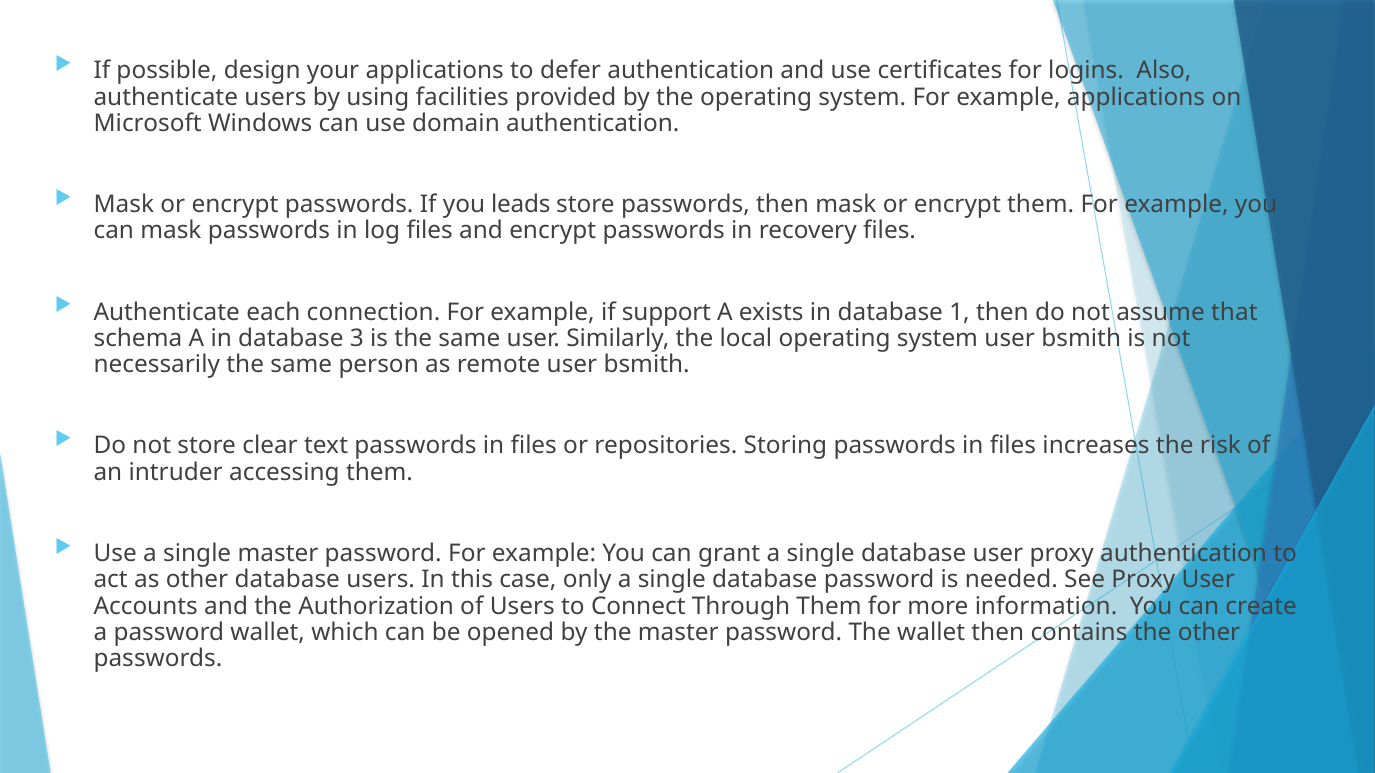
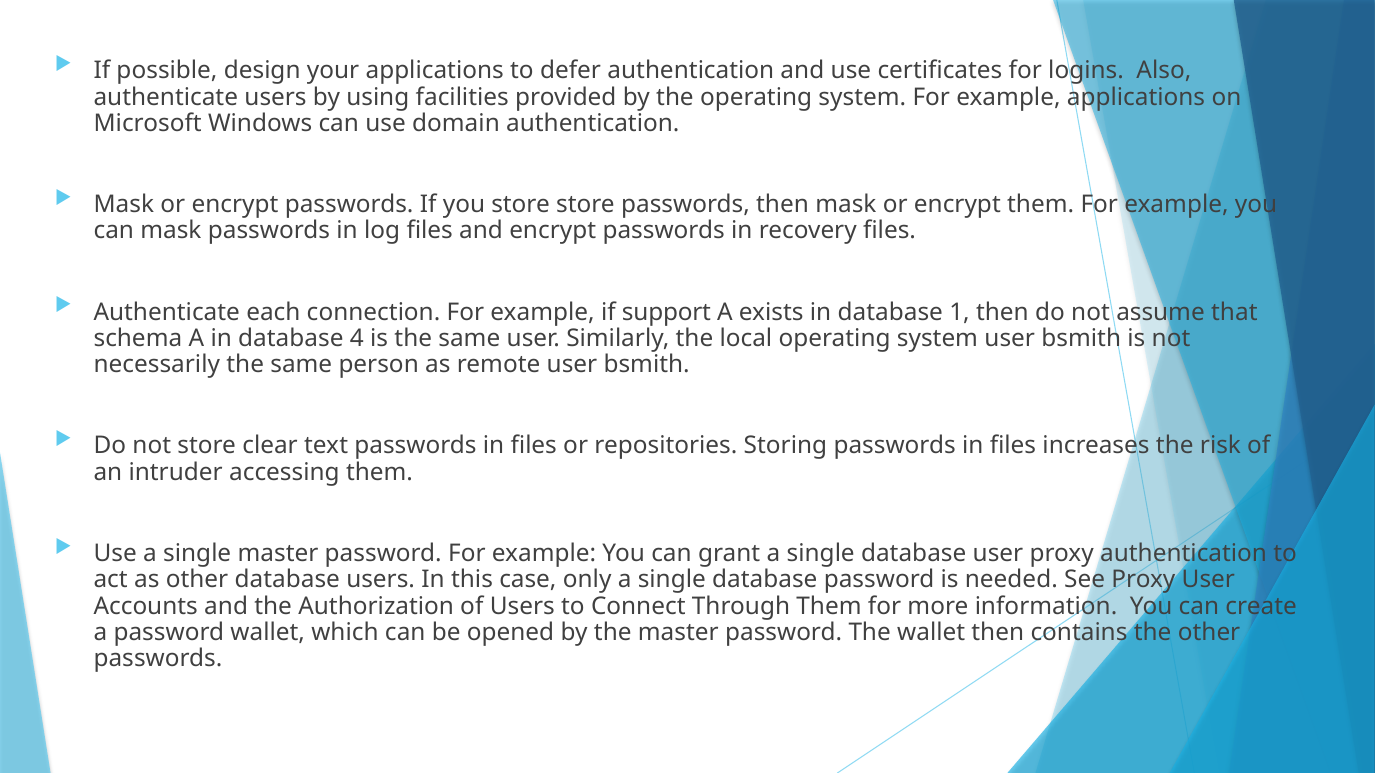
you leads: leads -> store (521, 205)
3: 3 -> 4 (357, 339)
